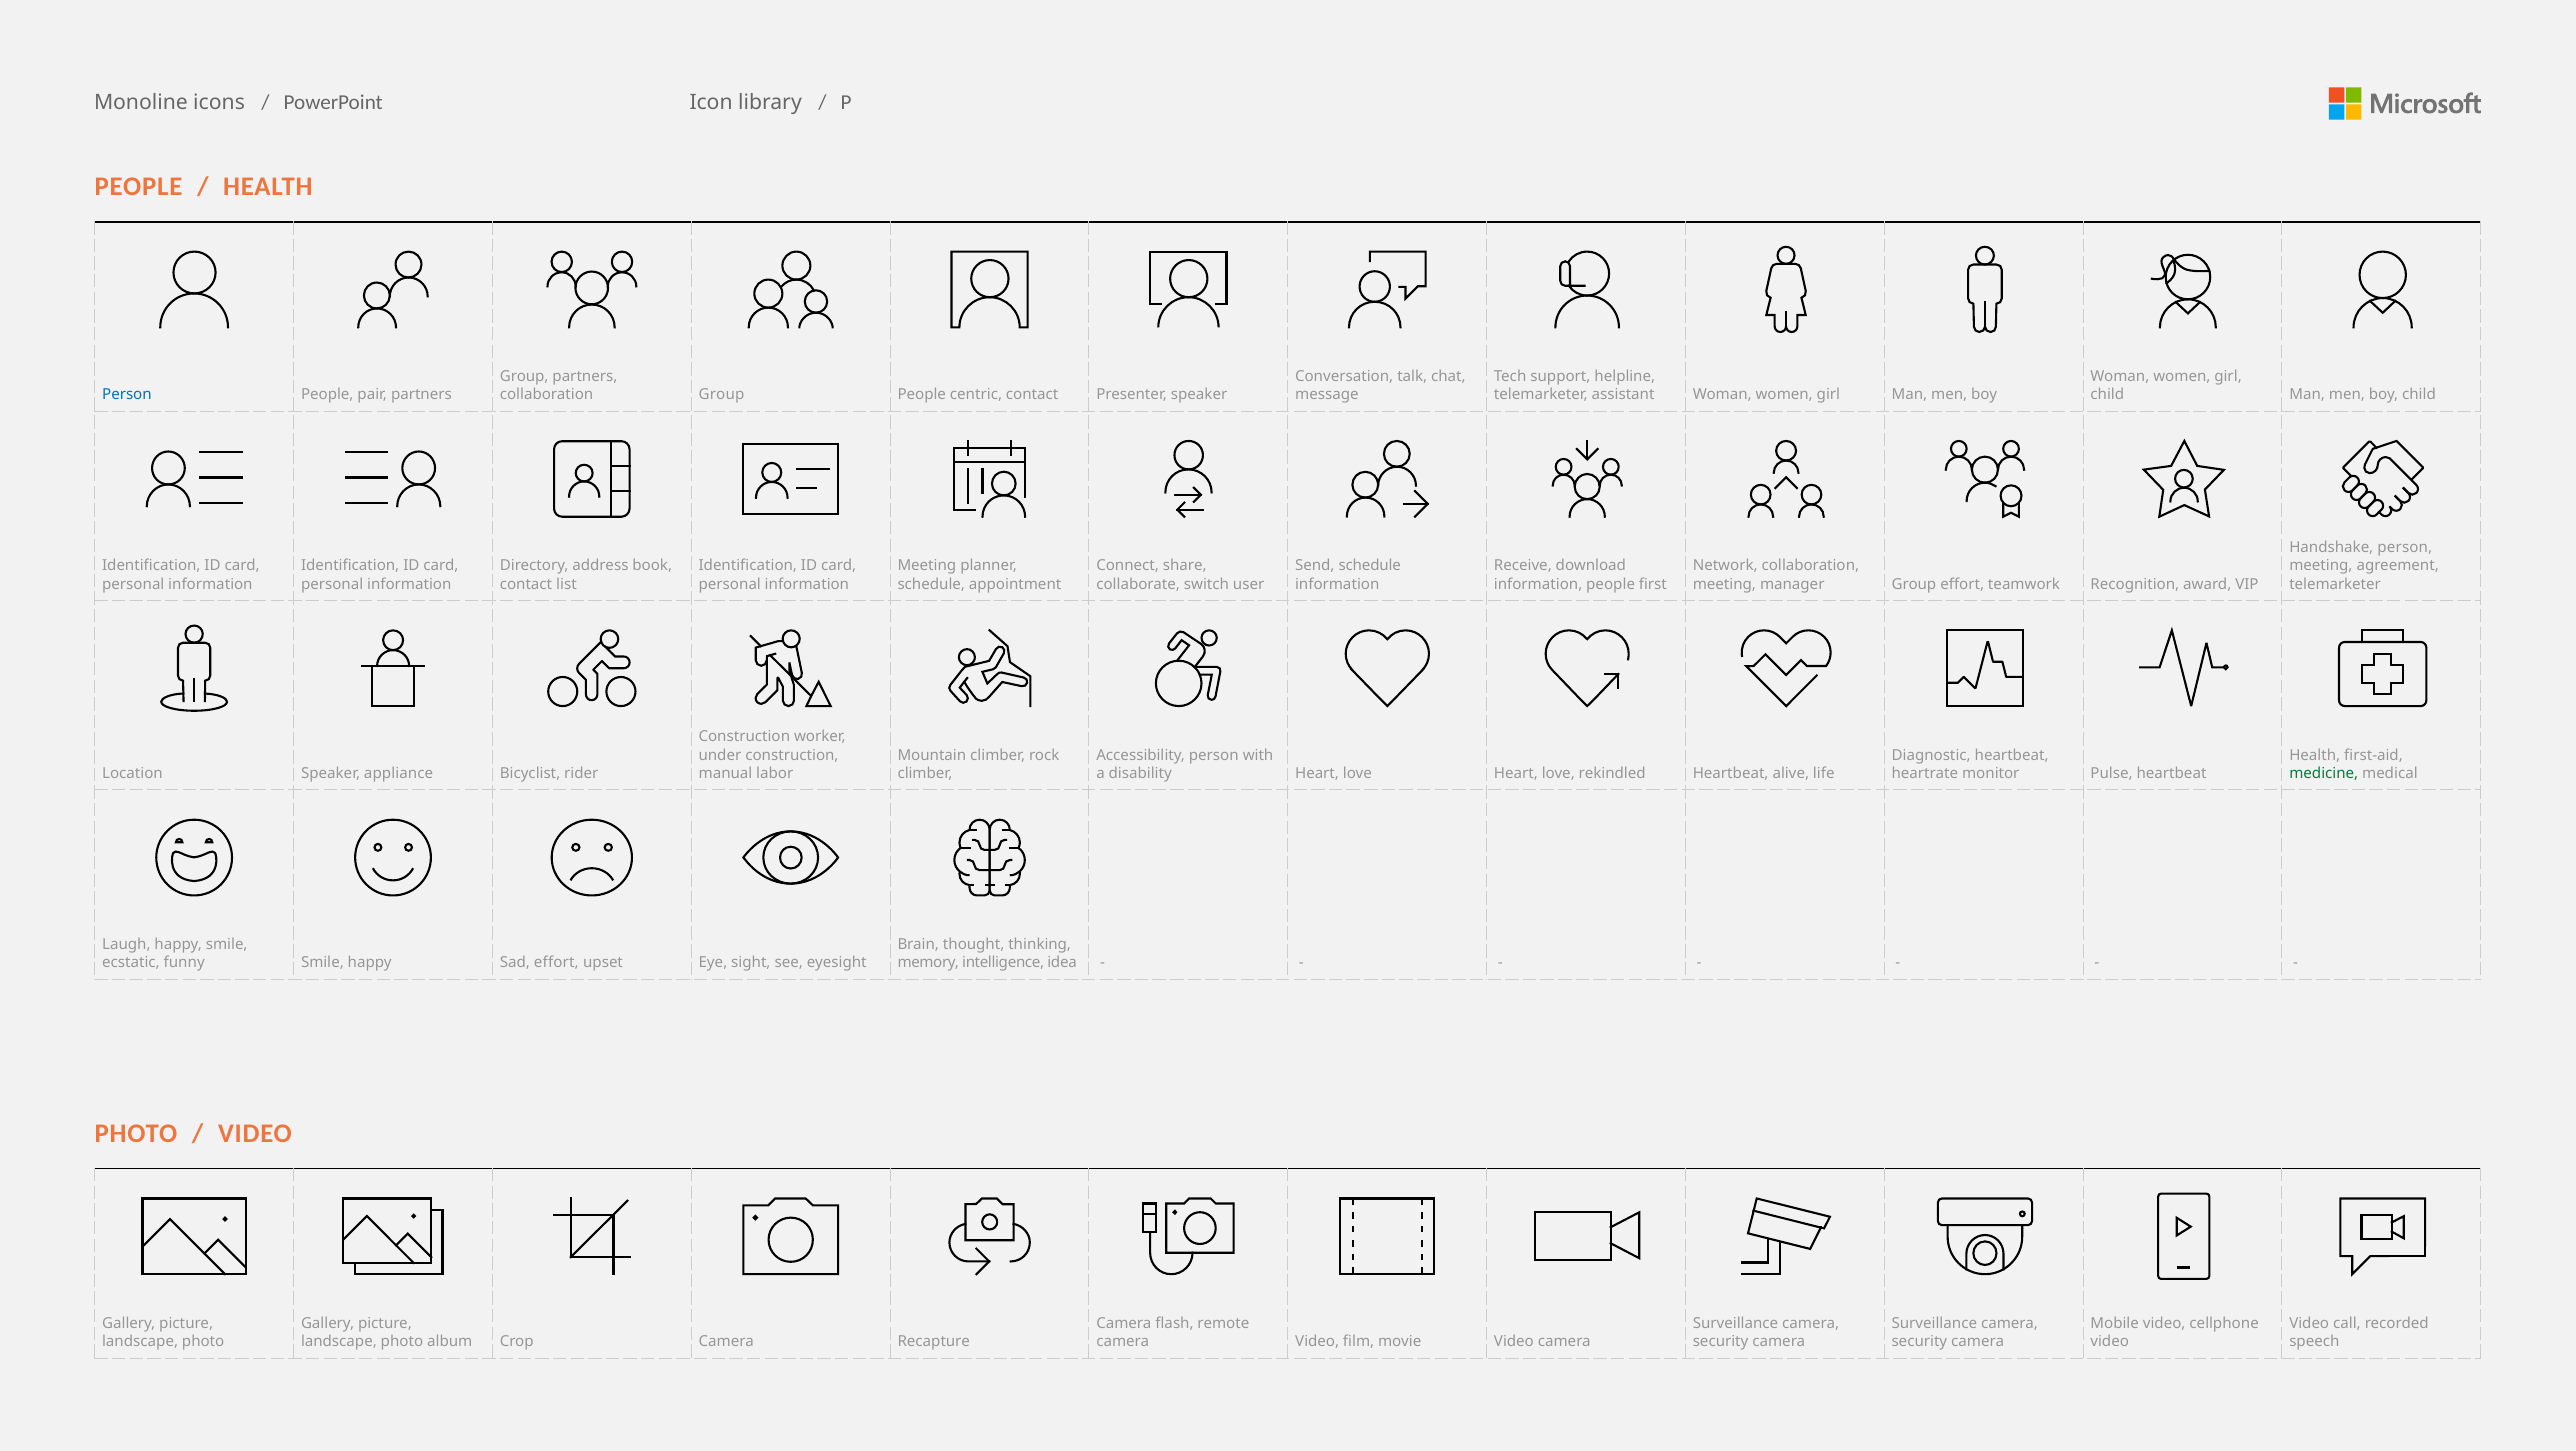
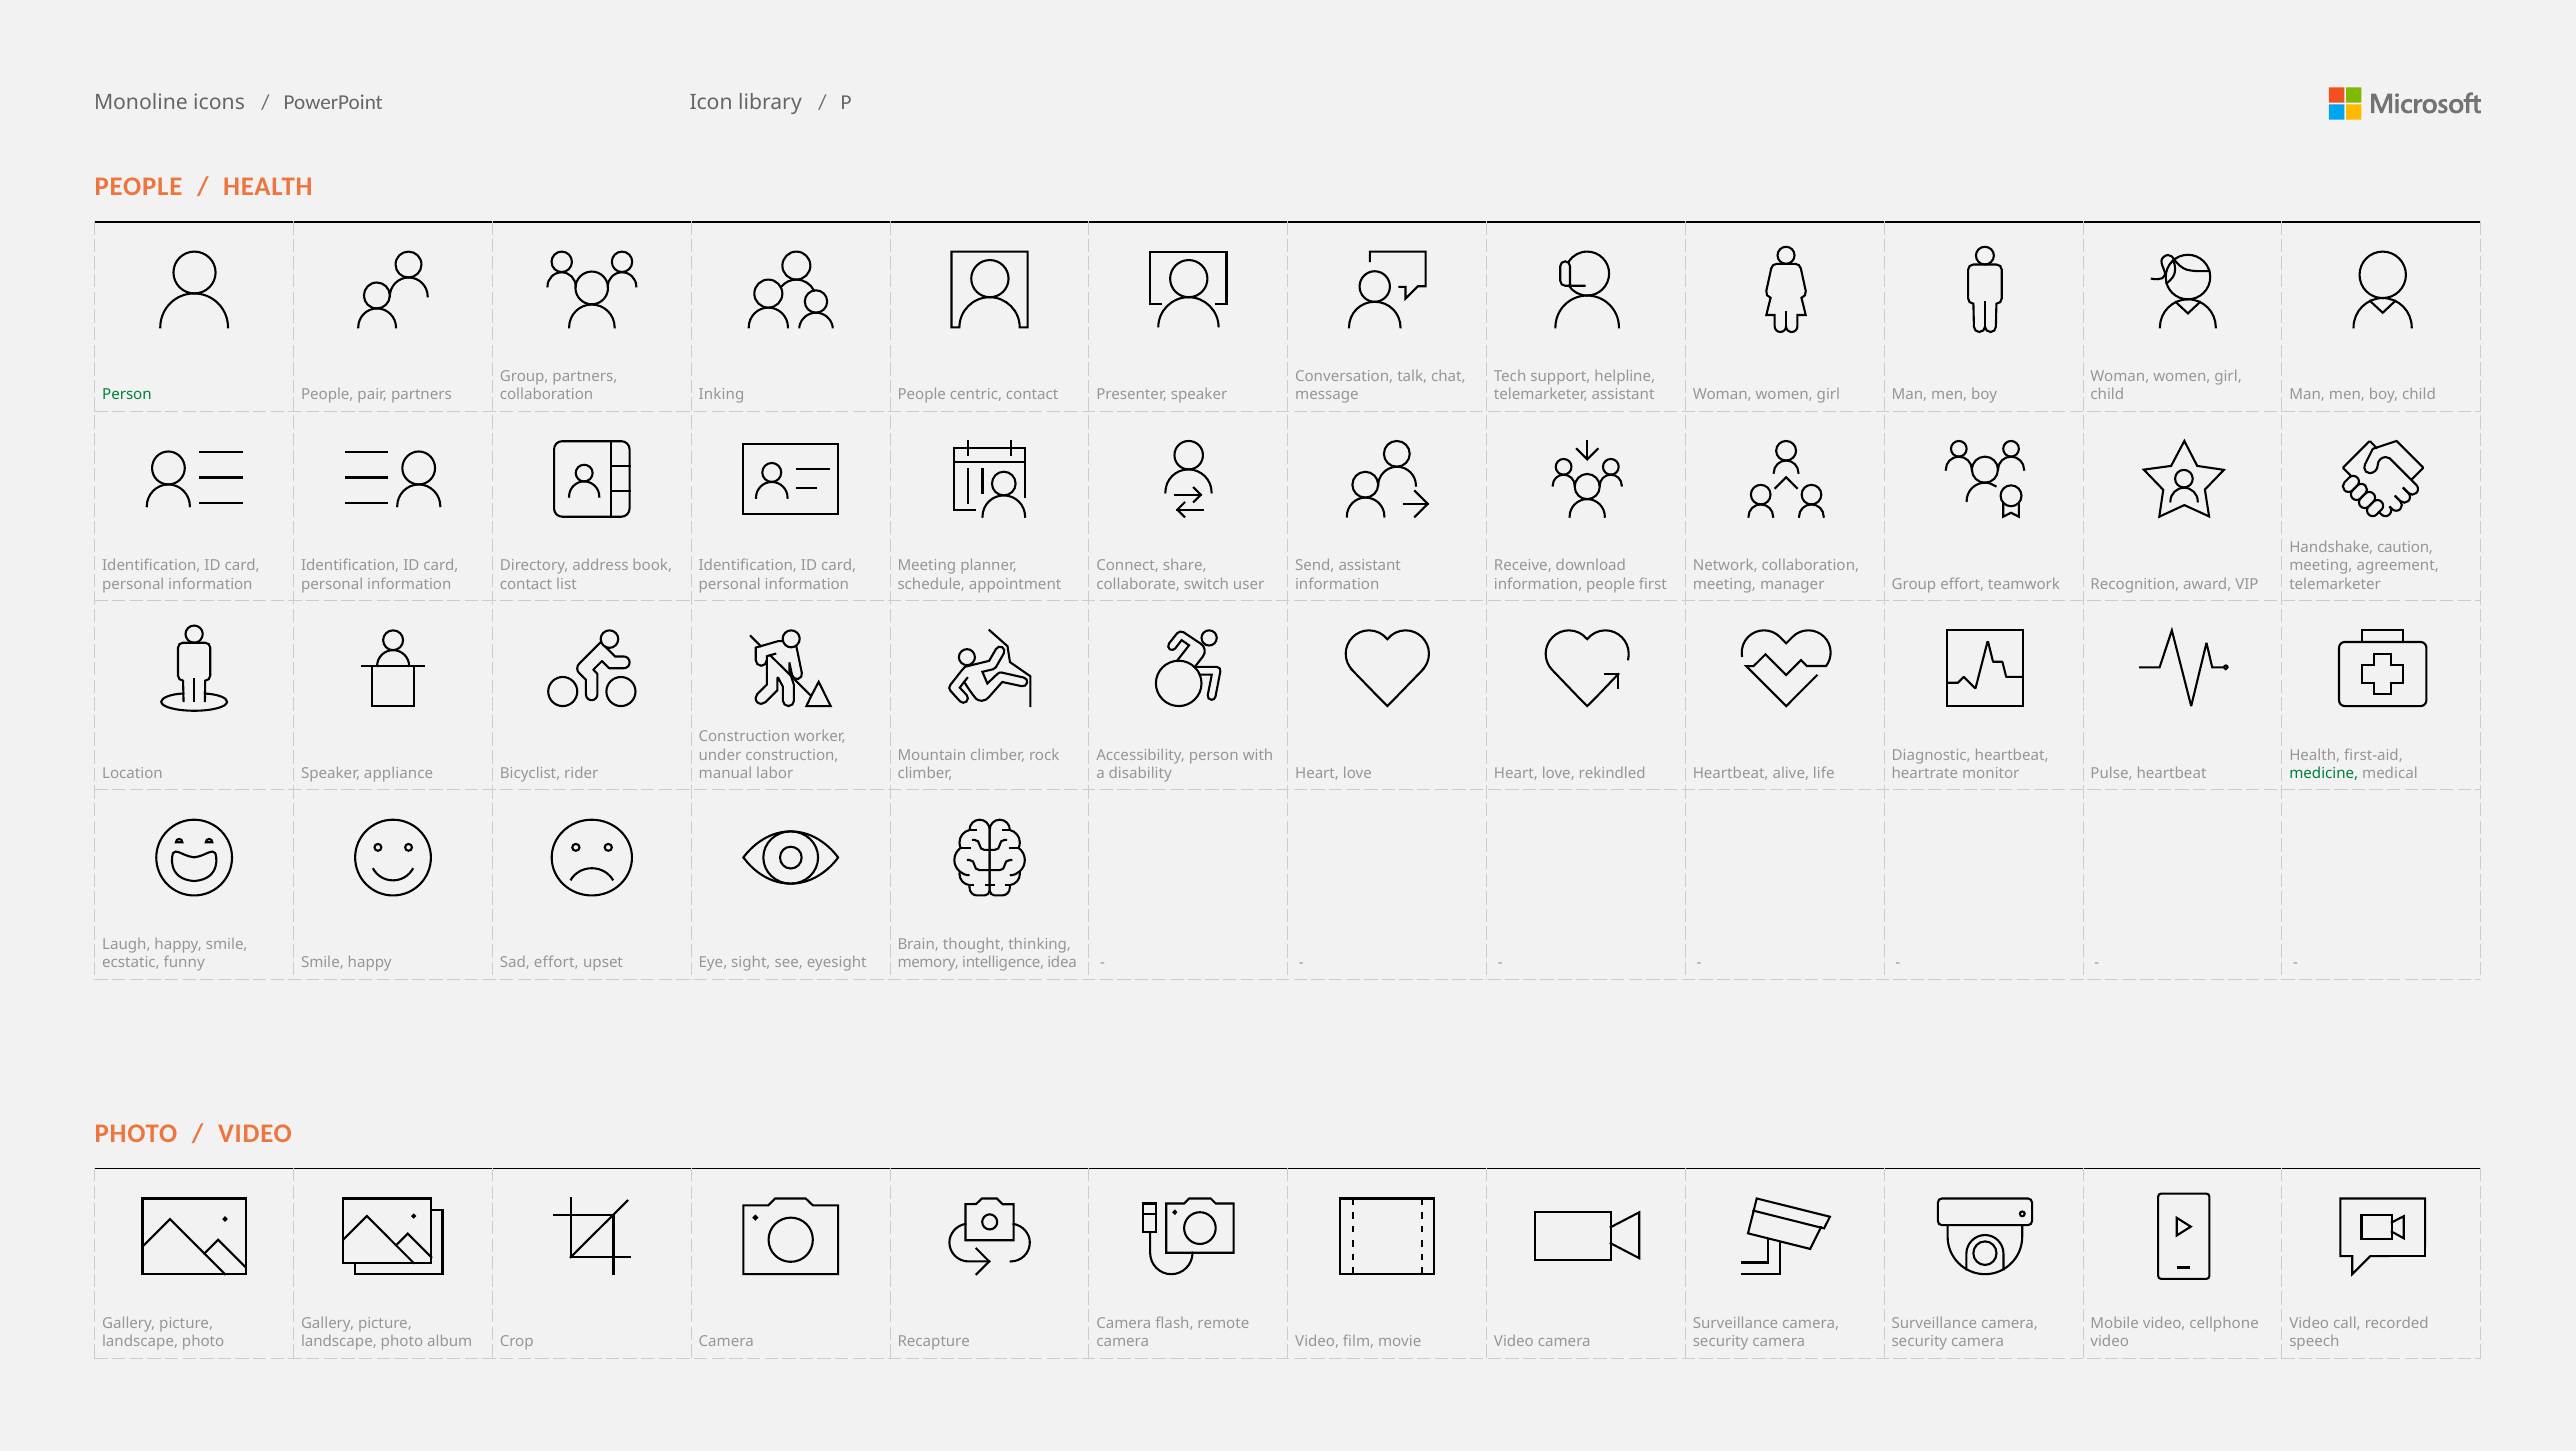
Person colour: blue -> green (127, 395)
collaboration Group: Group -> Inking (722, 395)
Handshake person: person -> caution (2405, 547)
Send schedule: schedule -> assistant (1370, 566)
